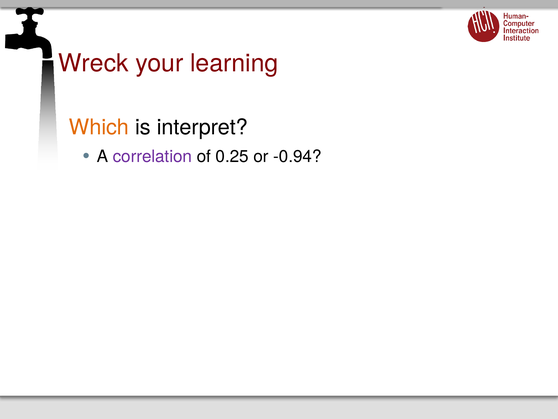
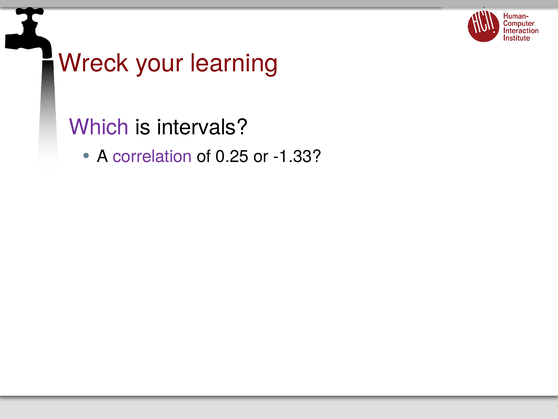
Which colour: orange -> purple (99, 127)
interpret: interpret -> intervals (202, 127)
-0.94: -0.94 -> -1.33 (297, 156)
